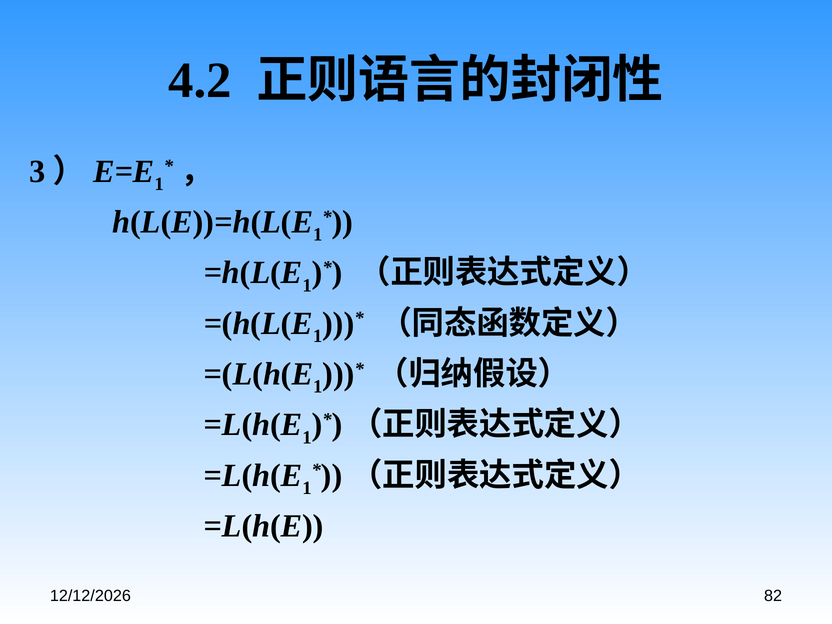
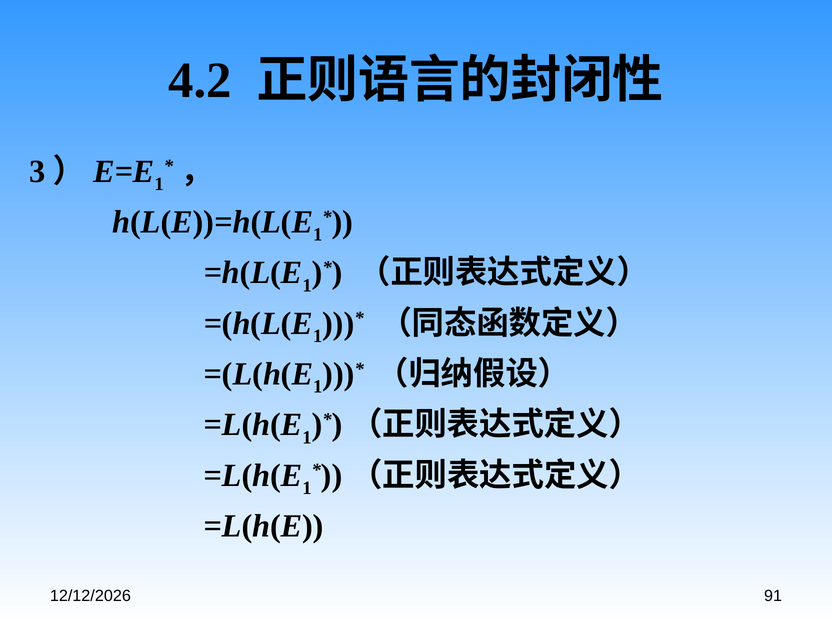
82: 82 -> 91 (773, 596)
